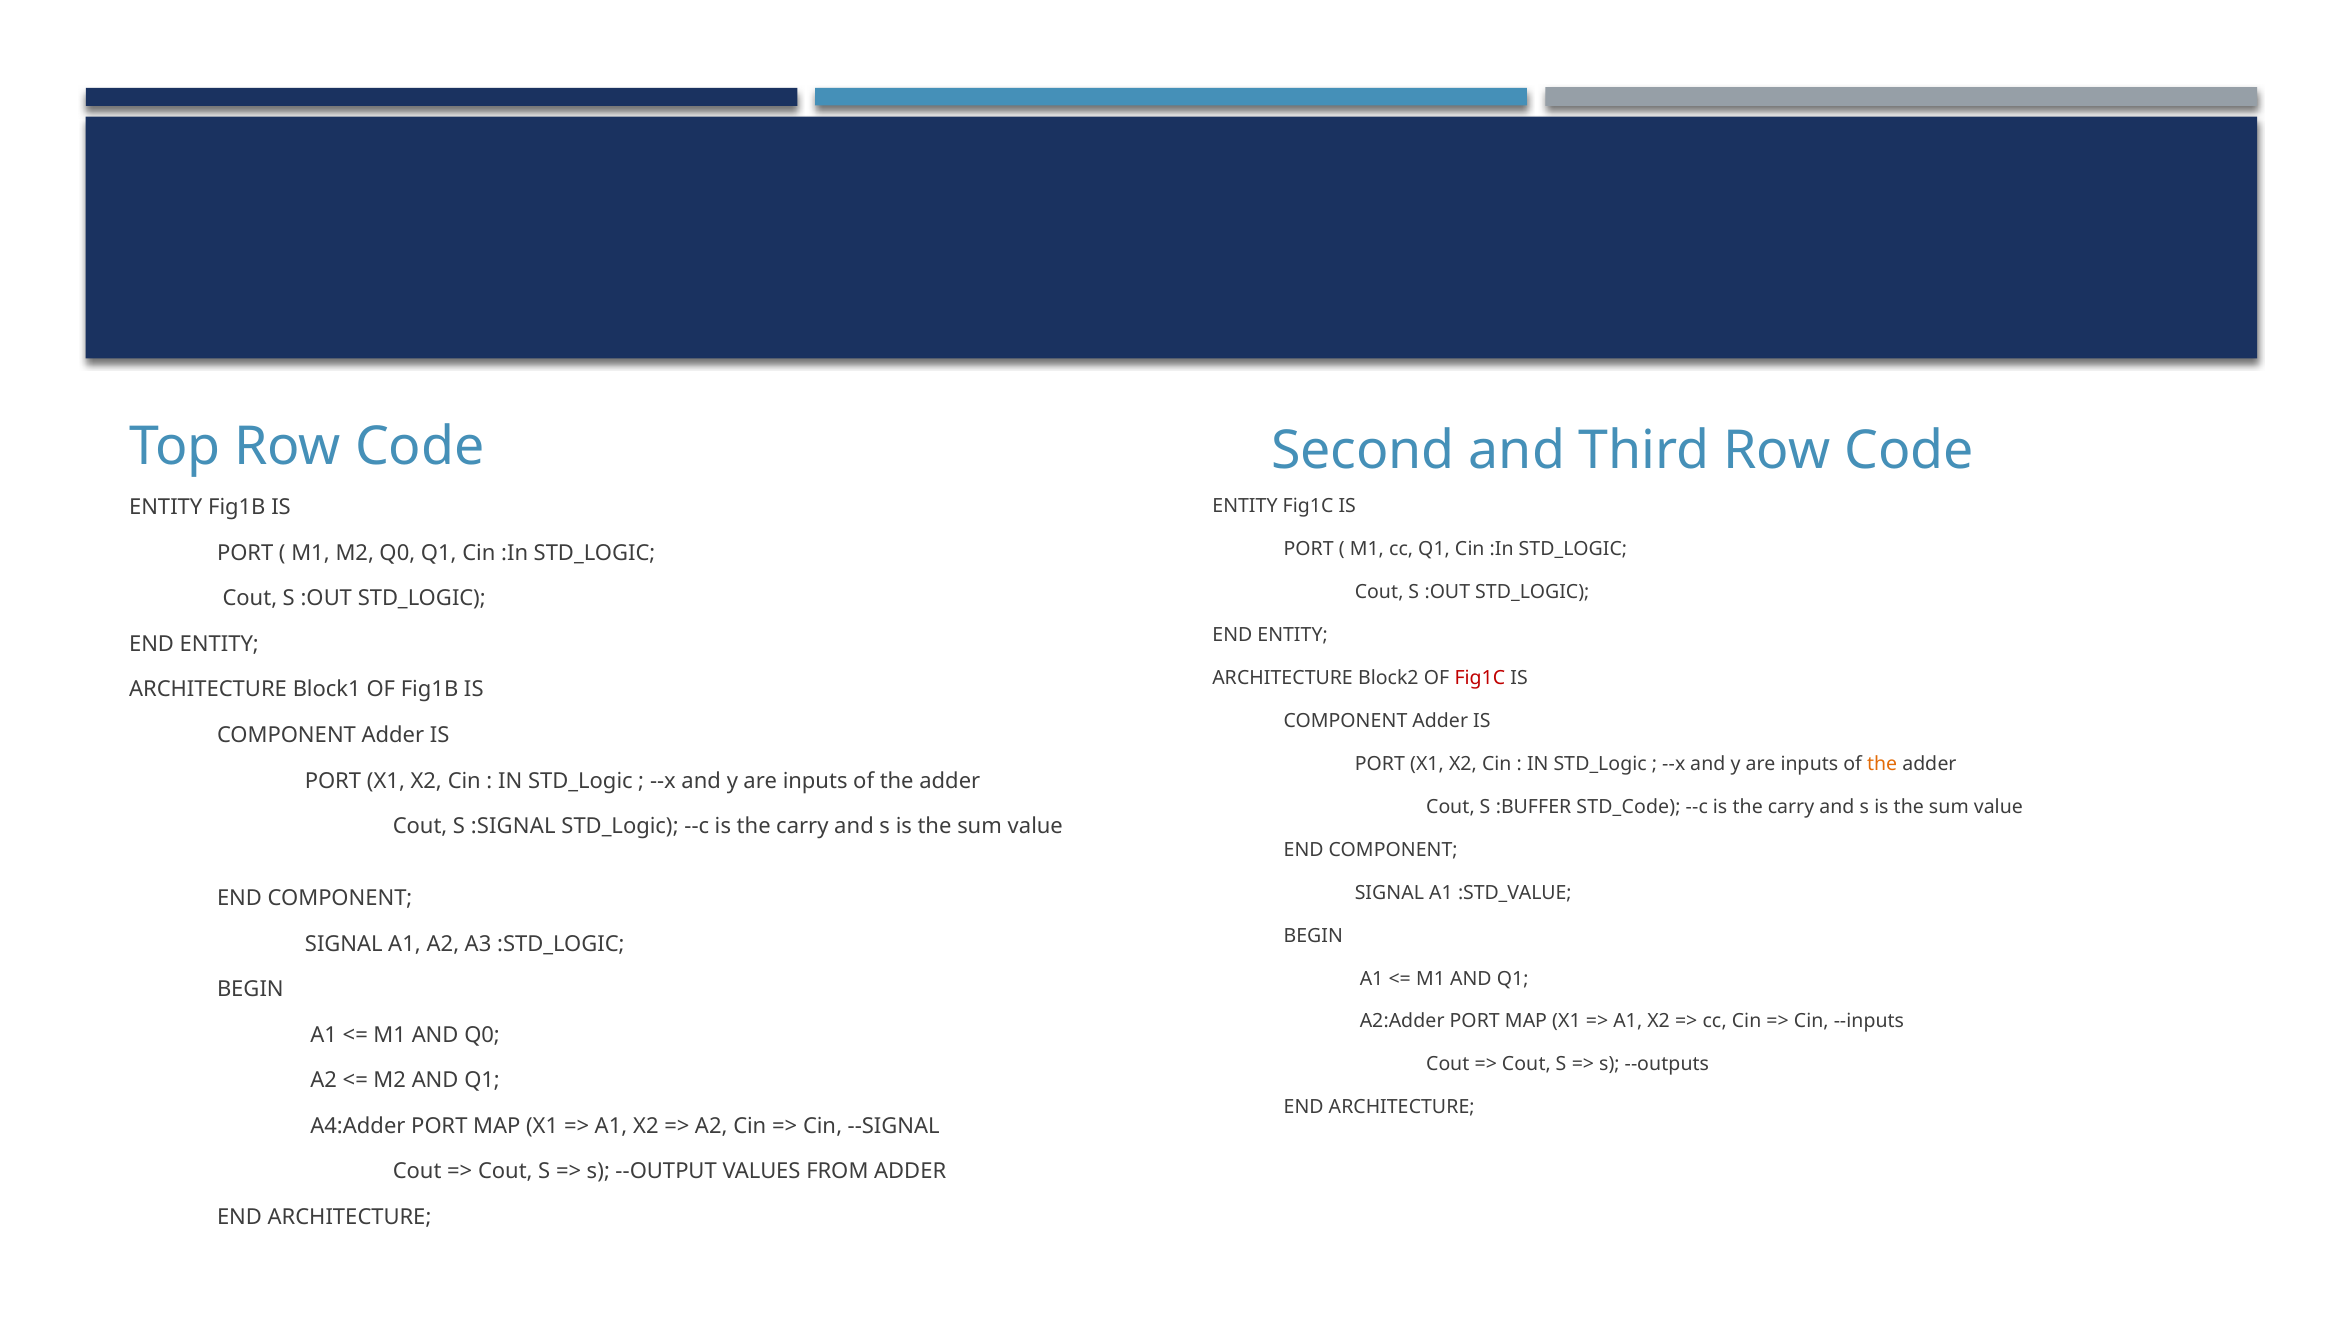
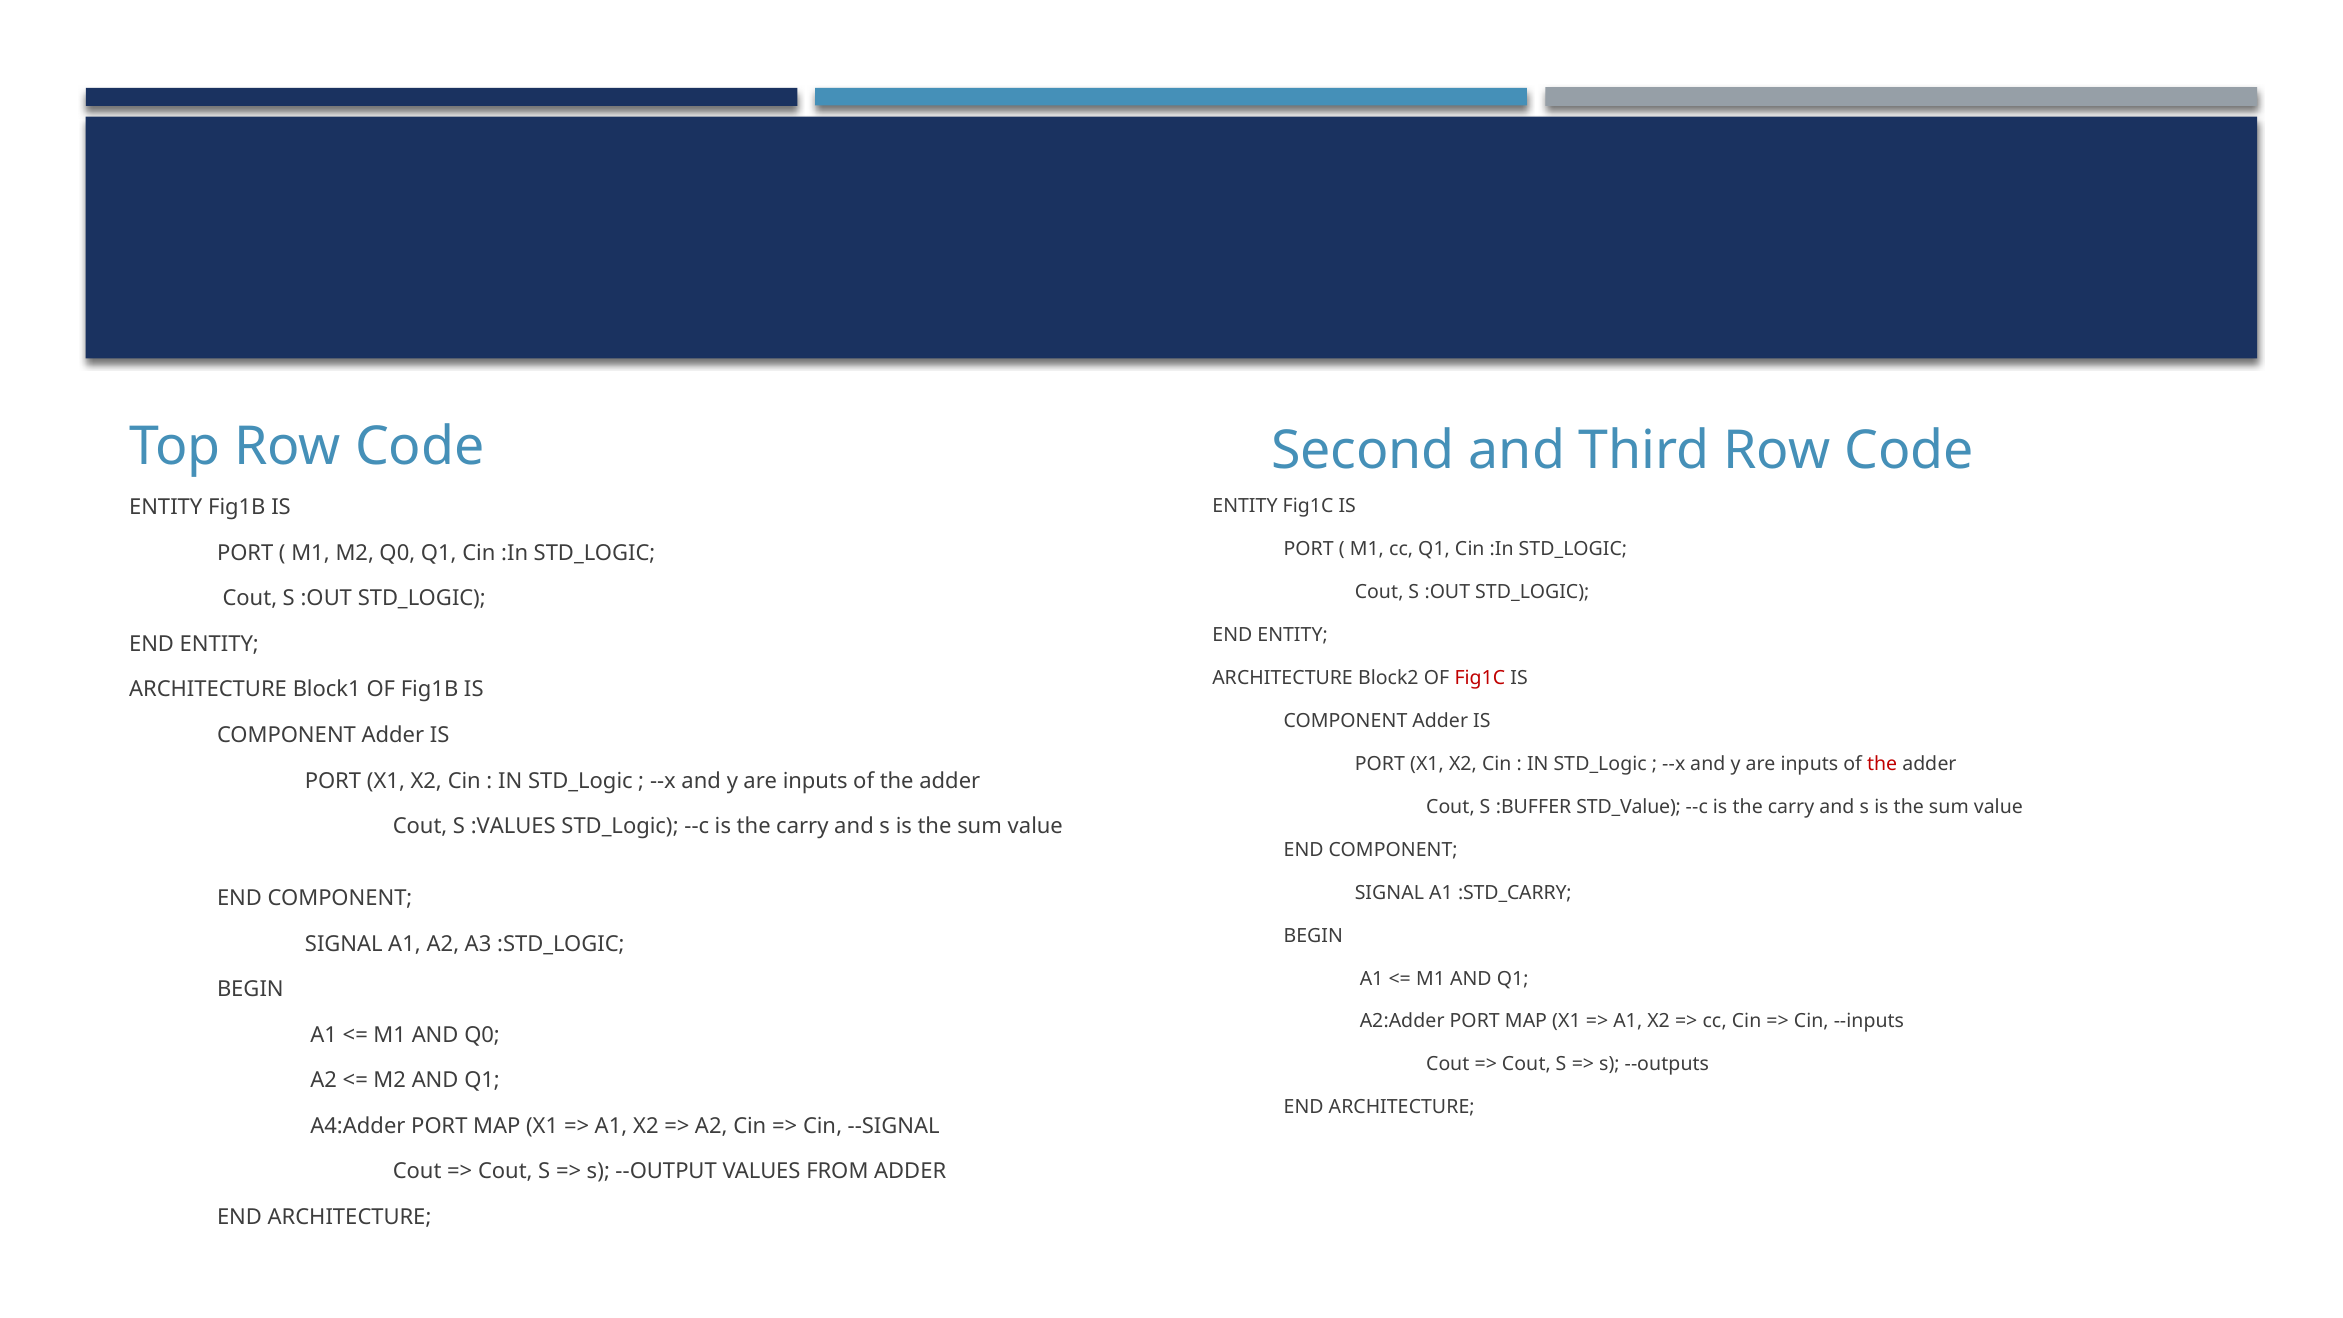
the colour: orange -> red (1882, 764)
STD_Code: STD_Code -> STD_Value (1629, 807)
:SIGNAL: :SIGNAL -> :VALUES (513, 826)
:STD_VALUE: :STD_VALUE -> :STD_CARRY (1515, 893)
